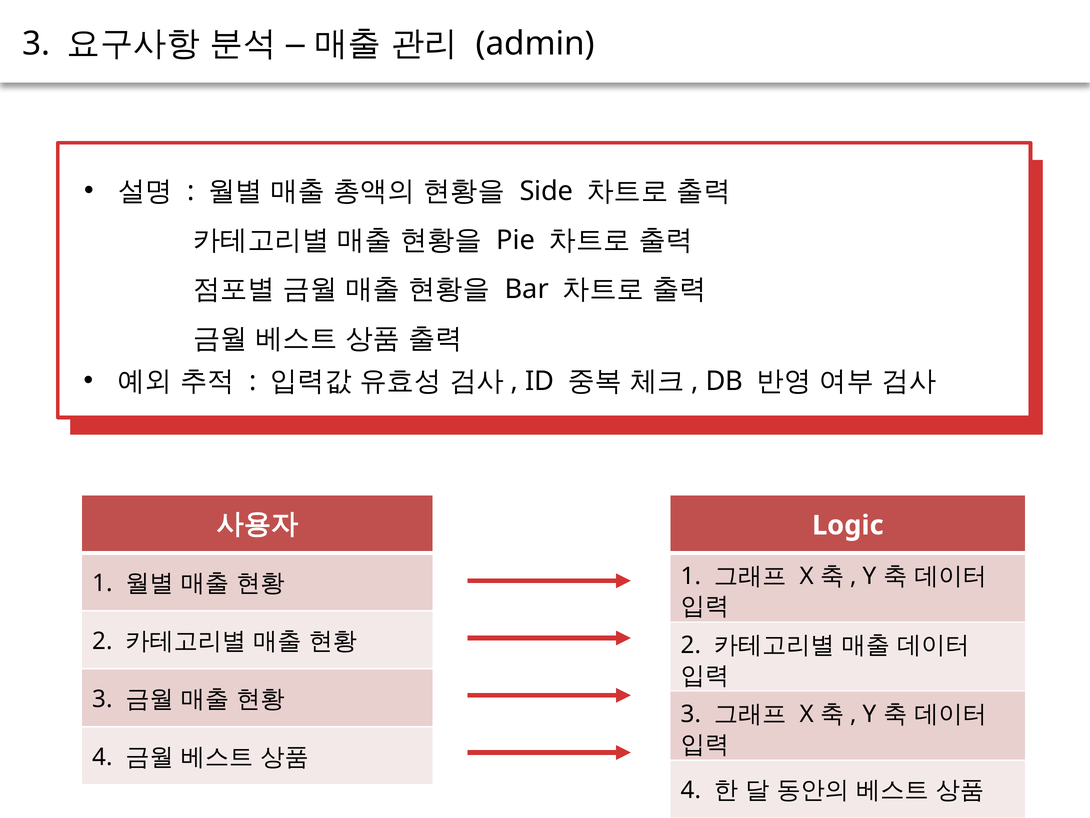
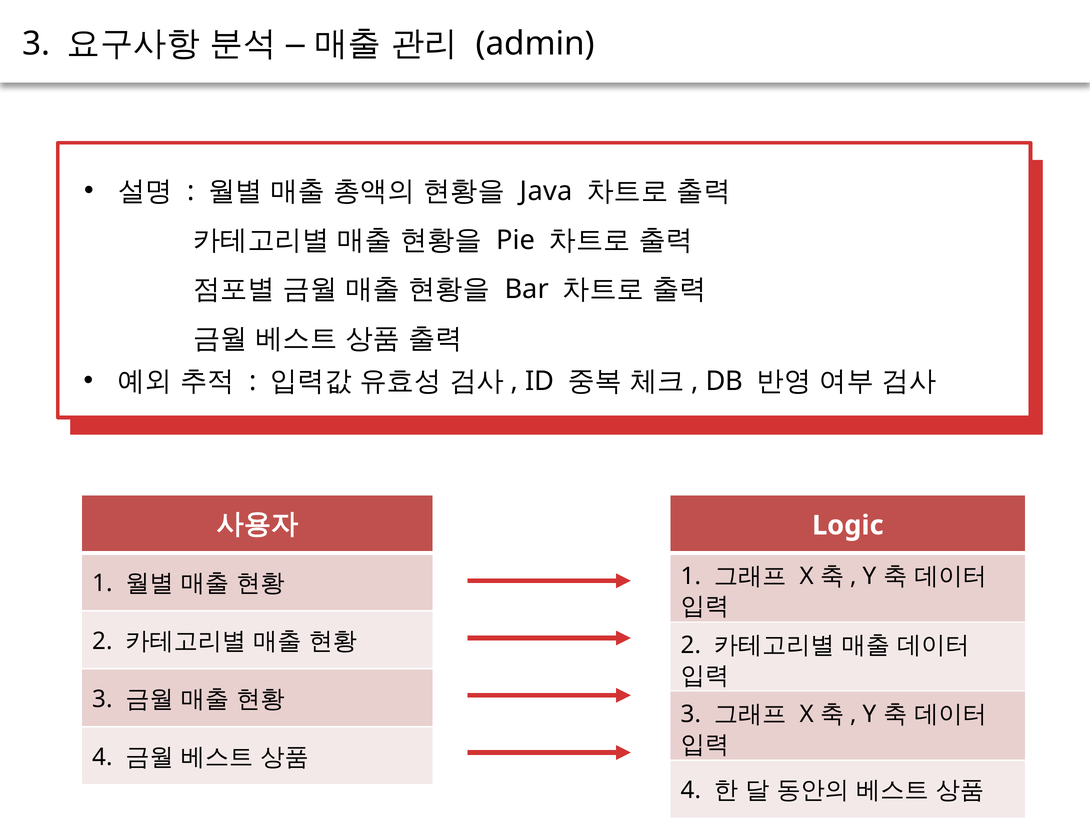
Side: Side -> Java (546, 191)
